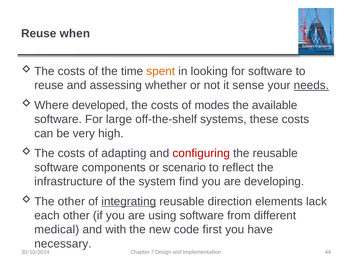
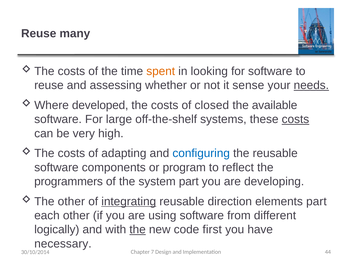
when: when -> many (75, 33)
modes: modes -> closed (212, 105)
costs underline: none -> present (295, 119)
configuring colour: red -> blue (201, 153)
scenario: scenario -> program (184, 167)
infrastructure: infrastructure -> programmers (69, 182)
system find: find -> part (189, 182)
elements lack: lack -> part (316, 201)
medical: medical -> logically (57, 230)
the underline: none -> present (138, 230)
